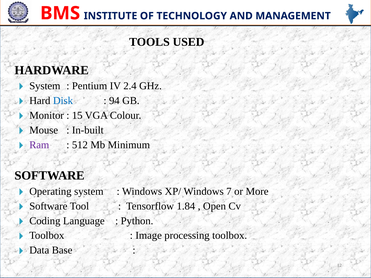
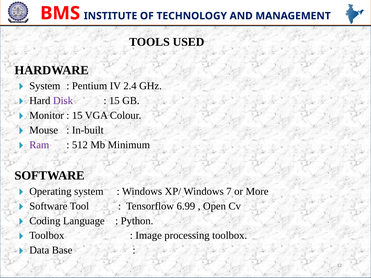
Disk colour: blue -> purple (63, 101)
94: 94 -> 15 (114, 101)
1.84: 1.84 -> 6.99 (186, 206)
